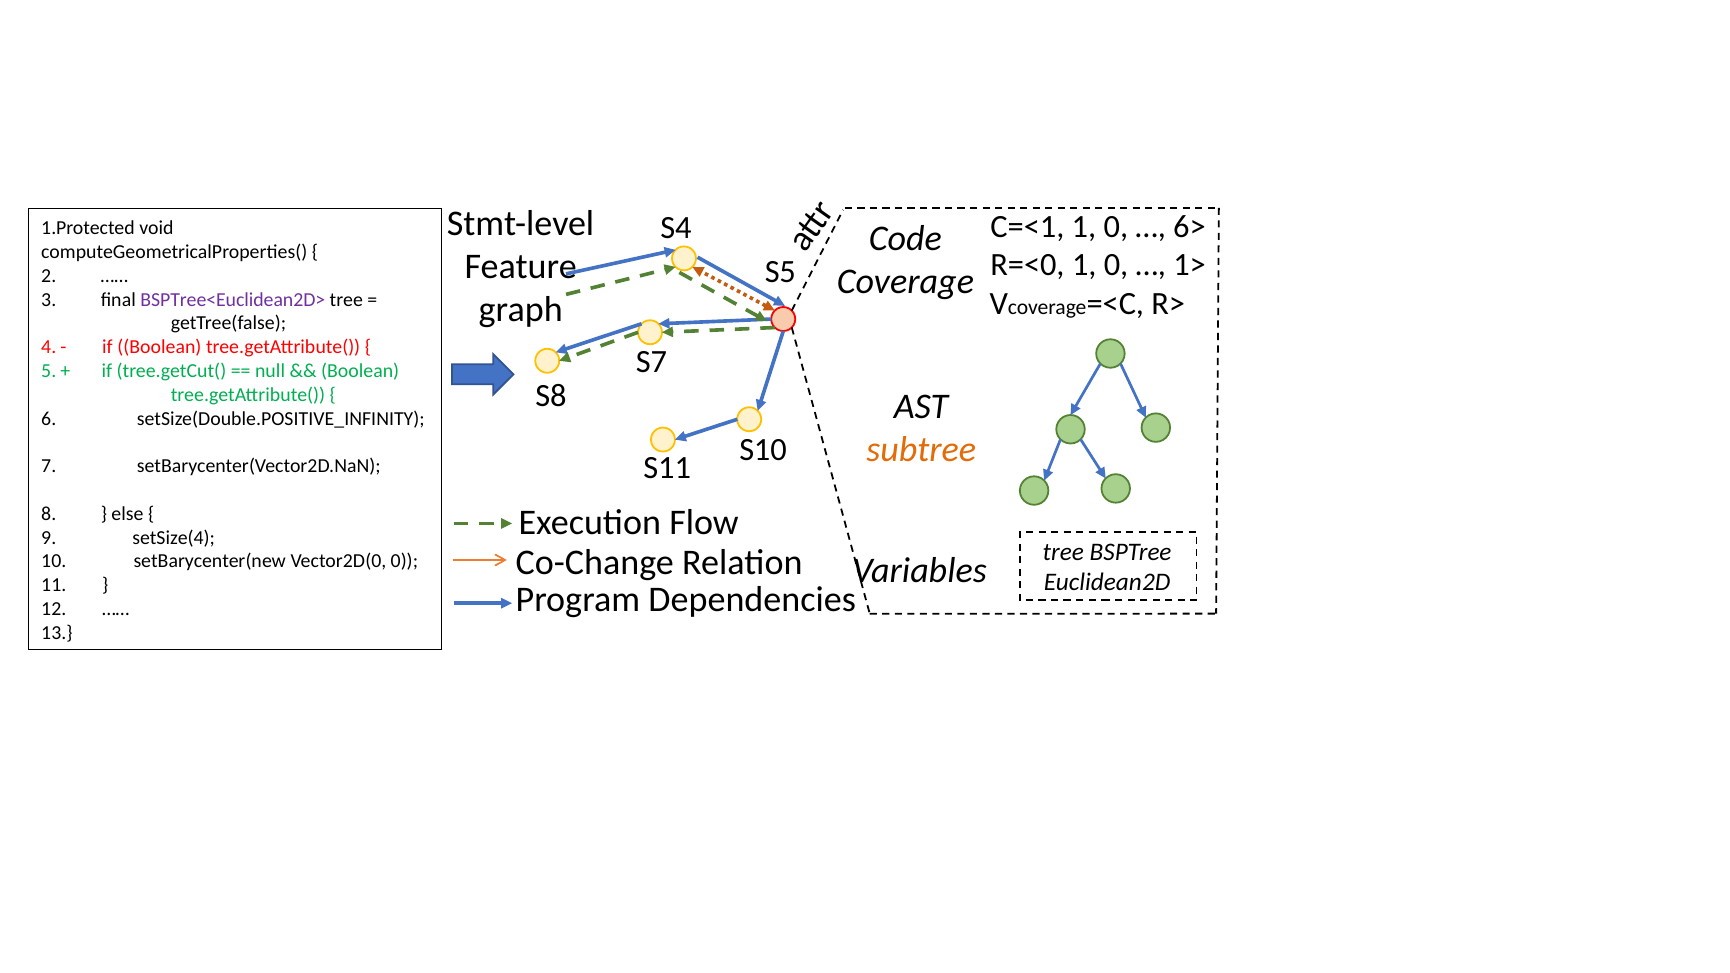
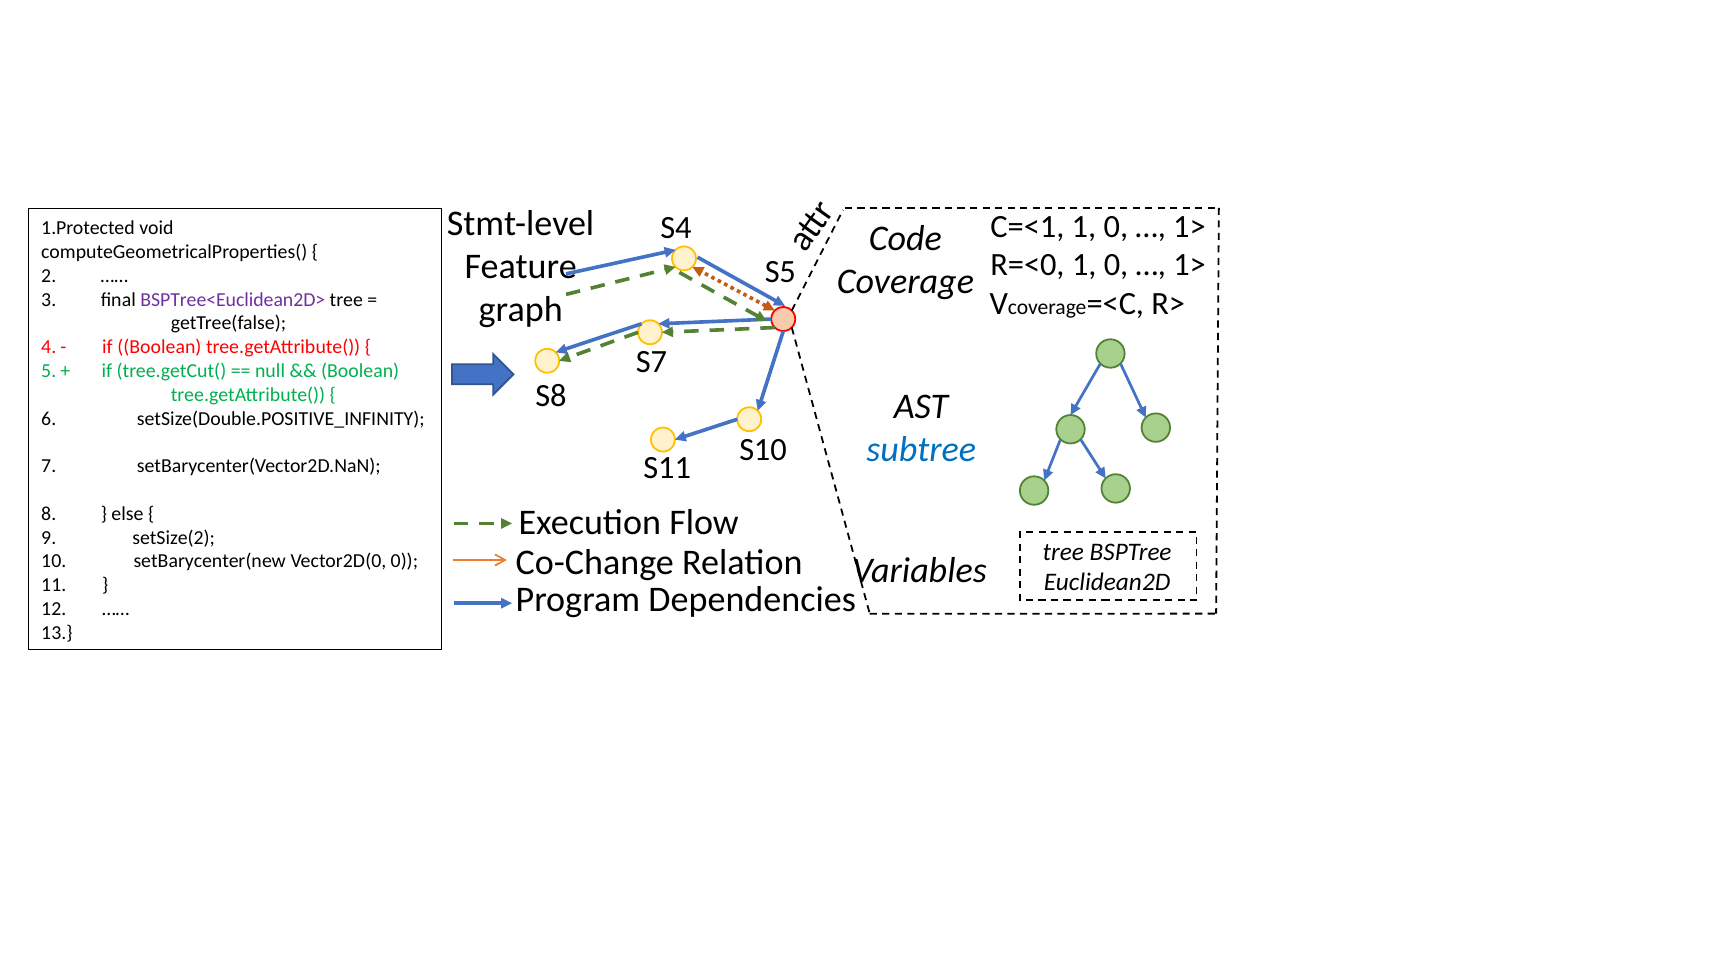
6>: 6> -> 1> (1189, 226)
subtree colour: orange -> blue (921, 450)
setSize(4: setSize(4 -> setSize(2 (174, 538)
